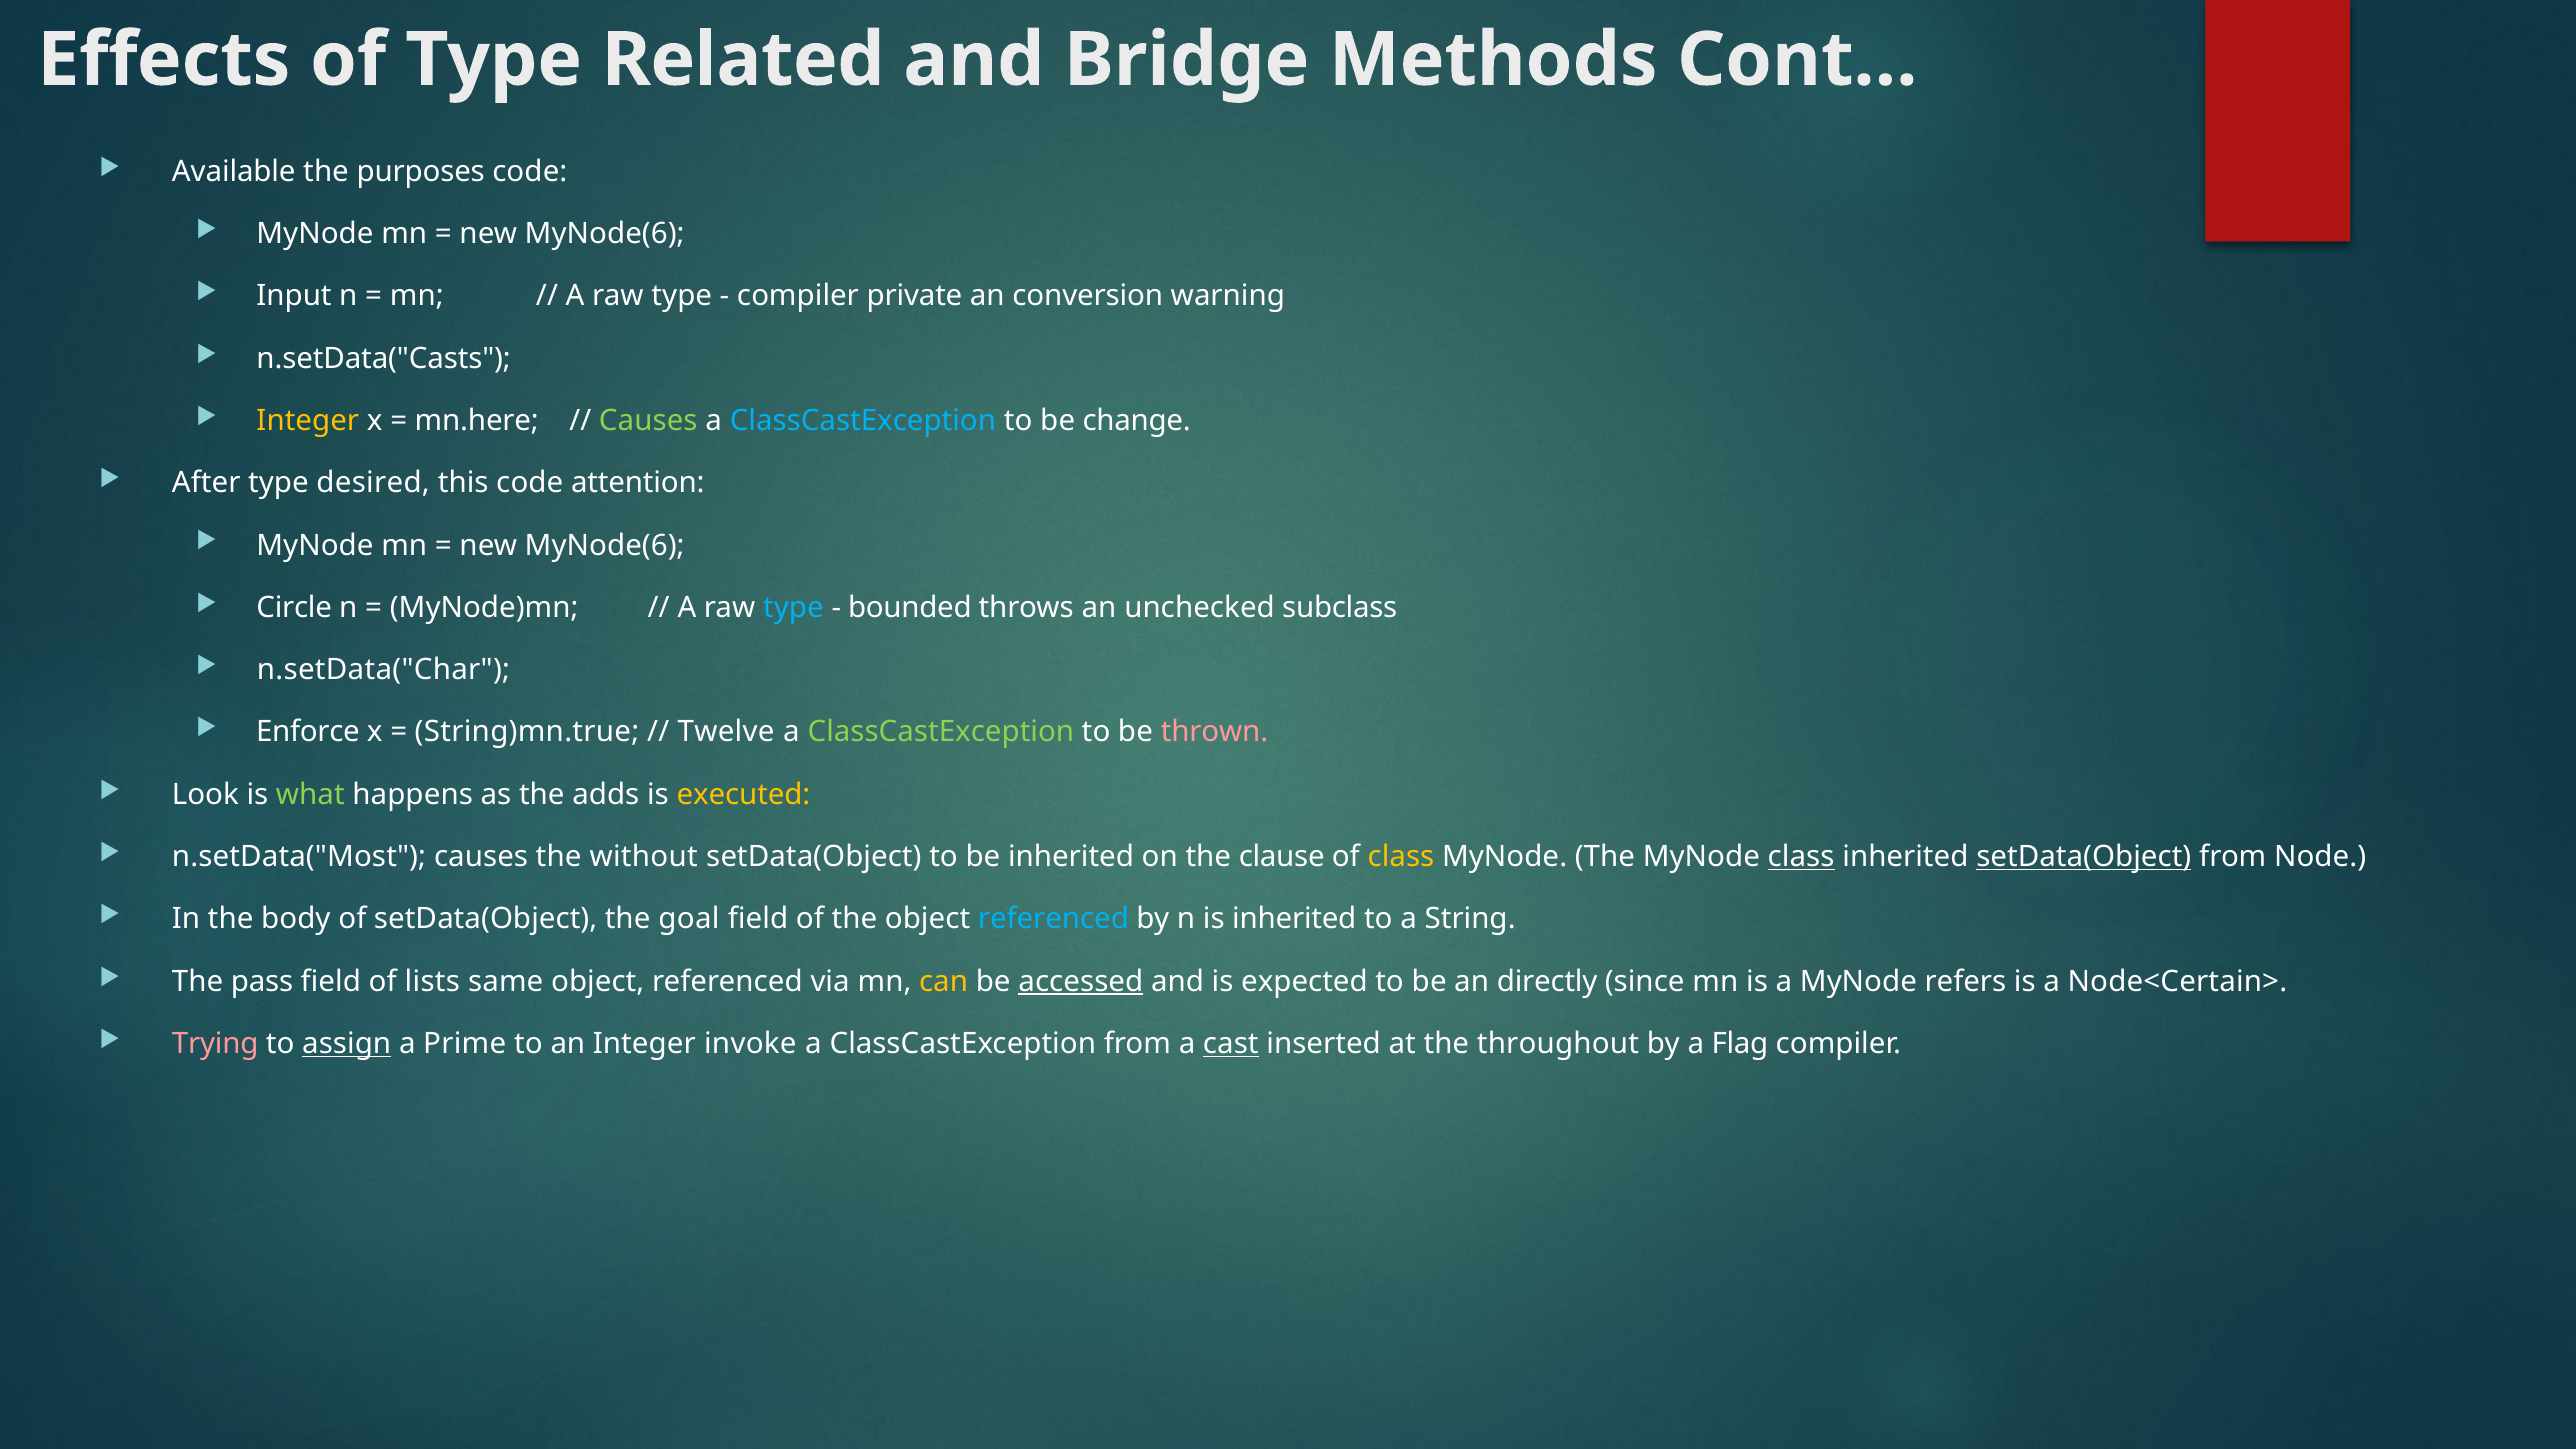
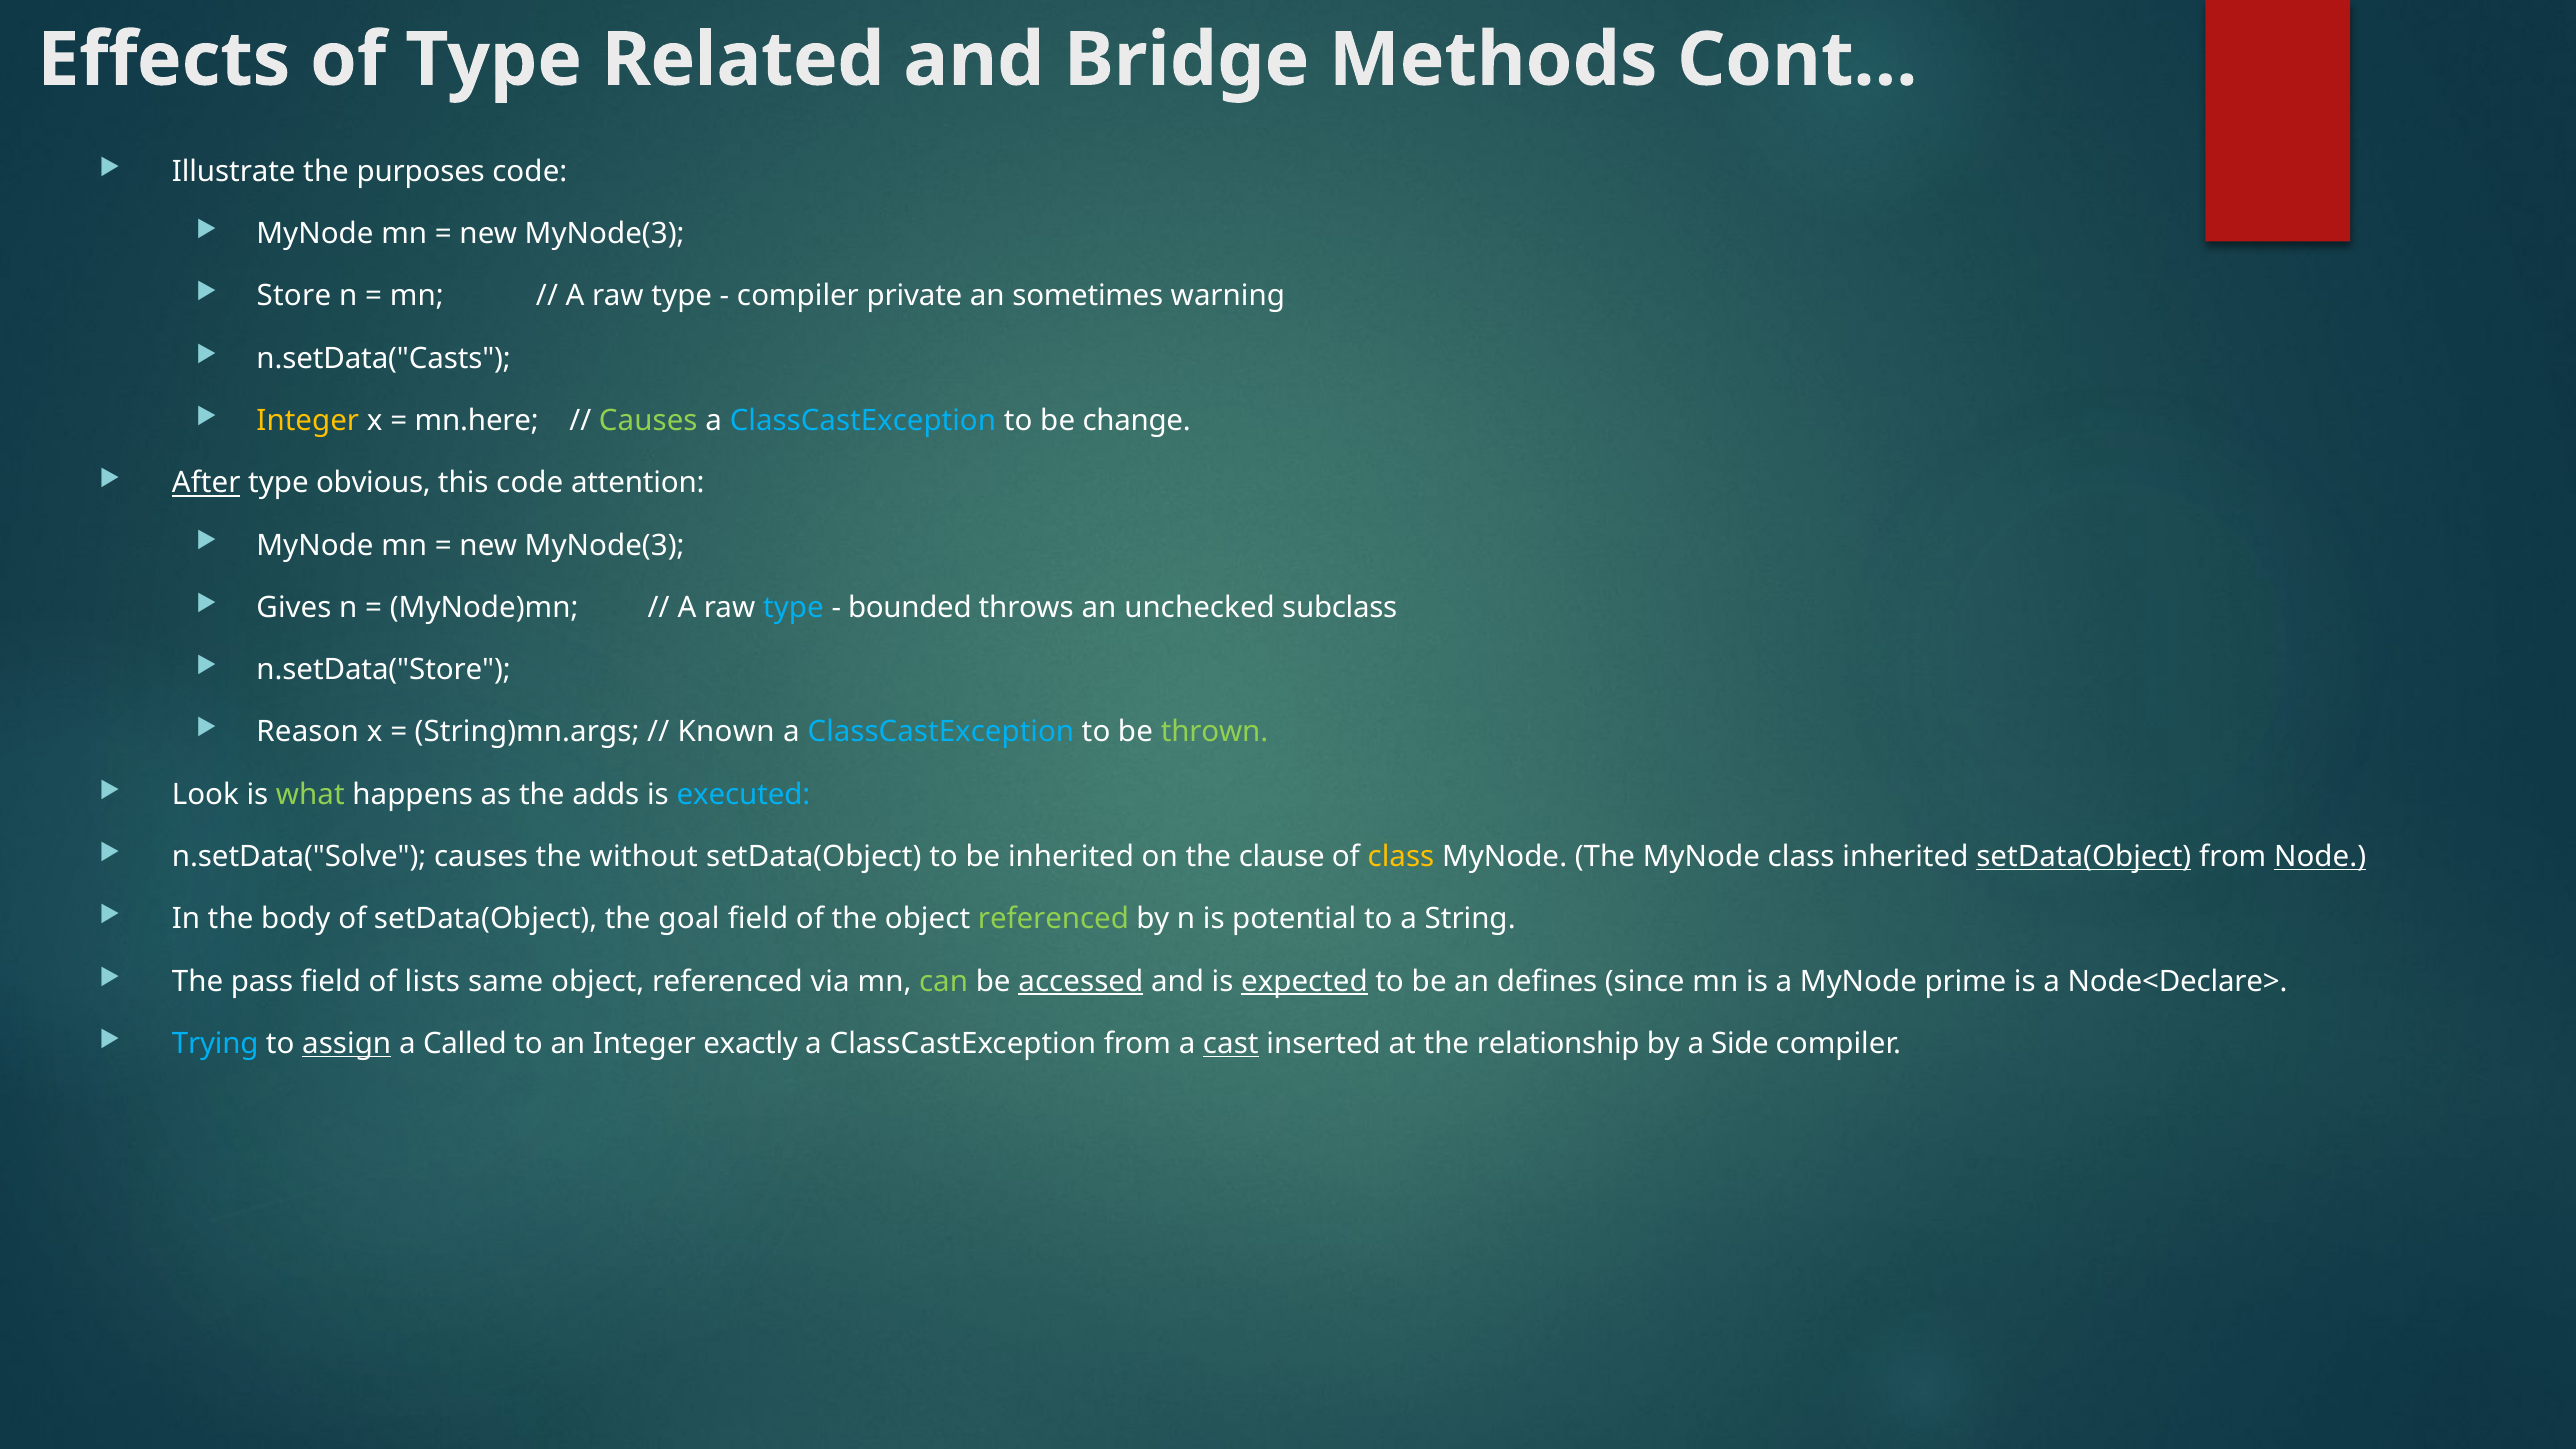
Available: Available -> Illustrate (234, 172)
MyNode(6: MyNode(6 -> MyNode(3 (605, 234)
Input: Input -> Store (294, 296)
conversion: conversion -> sometimes (1088, 296)
After underline: none -> present (206, 483)
desired: desired -> obvious (373, 483)
MyNode(6: MyNode(6 -> MyNode(3 (605, 545)
Circle: Circle -> Gives (294, 608)
n.setData("Char: n.setData("Char -> n.setData("Store (384, 670)
Enforce: Enforce -> Reason (308, 732)
String)mn.true: String)mn.true -> String)mn.args (527, 732)
Twelve: Twelve -> Known (726, 732)
ClassCastException colour: light green -> light blue (941, 732)
thrown colour: pink -> light green (1214, 732)
executed colour: yellow -> light blue (743, 795)
n.setData("Most: n.setData("Most -> n.setData("Solve (299, 857)
class underline: present -> none (1801, 857)
Node underline: none -> present (2320, 857)
referenced colour: light blue -> light green (1053, 919)
is inherited: inherited -> potential (1294, 919)
can colour: yellow -> light green (944, 981)
expected underline: none -> present (1304, 981)
directly: directly -> defines (1547, 981)
refers: refers -> prime (1965, 981)
Node<Certain>: Node<Certain> -> Node<Declare> (2178, 981)
Trying colour: pink -> light blue (215, 1044)
Prime: Prime -> Called (465, 1044)
invoke: invoke -> exactly (751, 1044)
throughout: throughout -> relationship (1558, 1044)
Flag: Flag -> Side (1740, 1044)
